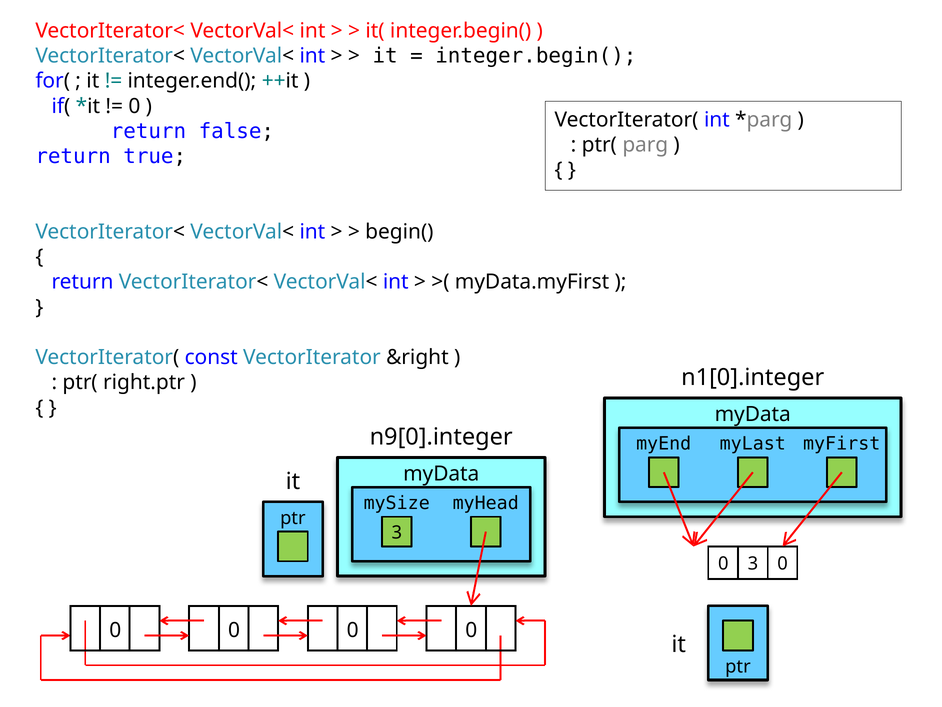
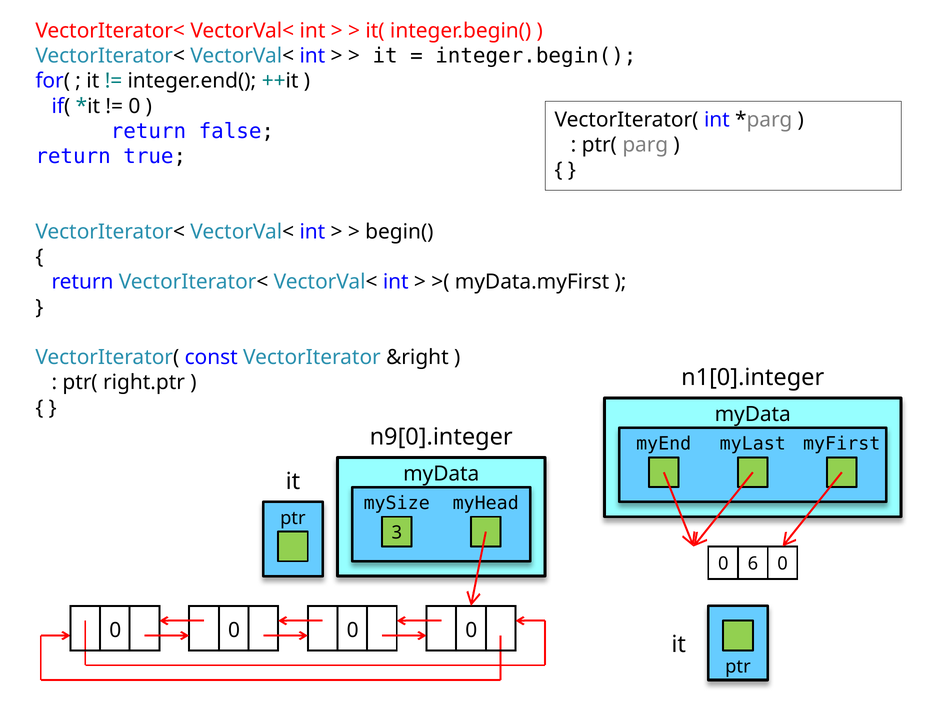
0 3: 3 -> 6 (753, 563)
